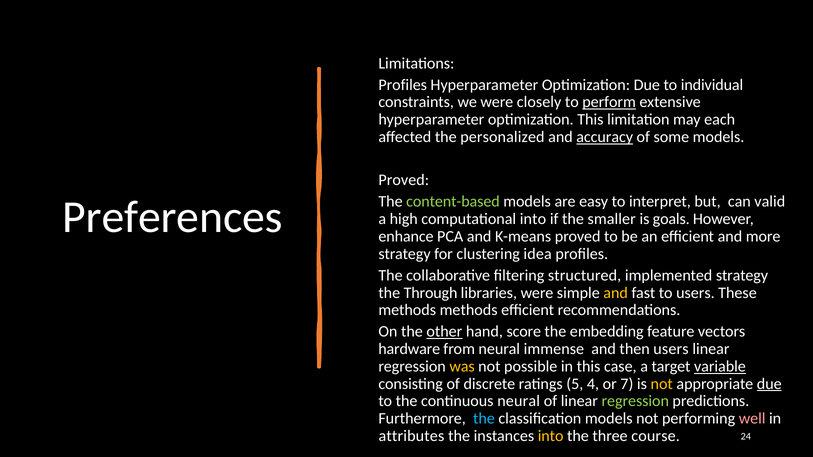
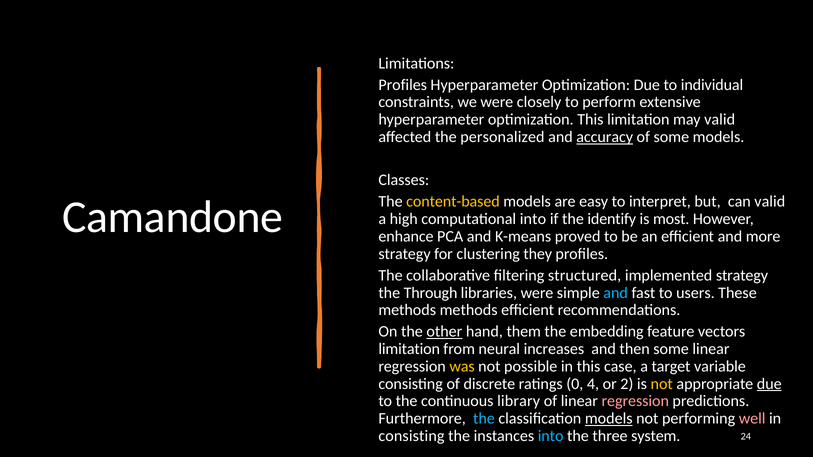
perform underline: present -> none (609, 102)
may each: each -> valid (720, 120)
Proved: Proved -> Classes (404, 180)
content-based colour: light green -> yellow (453, 202)
Preferences: Preferences -> Camandone (173, 217)
smaller: smaller -> identify (612, 219)
goals: goals -> most (671, 219)
idea: idea -> they (538, 254)
and colour: yellow -> light blue (616, 293)
score: score -> them (524, 332)
hardware: hardware -> limitation (409, 349)
immense: immense -> increases (554, 349)
then users: users -> some (671, 349)
variable underline: present -> none (720, 367)
5: 5 -> 0 (575, 384)
7: 7 -> 2 (627, 384)
continuous neural: neural -> library (519, 401)
regression colour: light green -> pink (635, 401)
models underline: none -> present (609, 419)
attributes: attributes -> consisting (411, 436)
into colour: yellow -> light blue (551, 436)
course: course -> system (656, 436)
